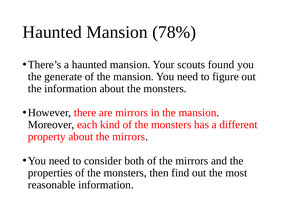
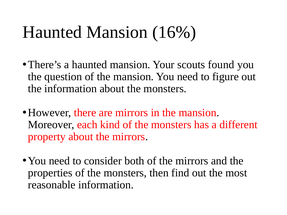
78%: 78% -> 16% (174, 32)
generate: generate -> question (63, 77)
